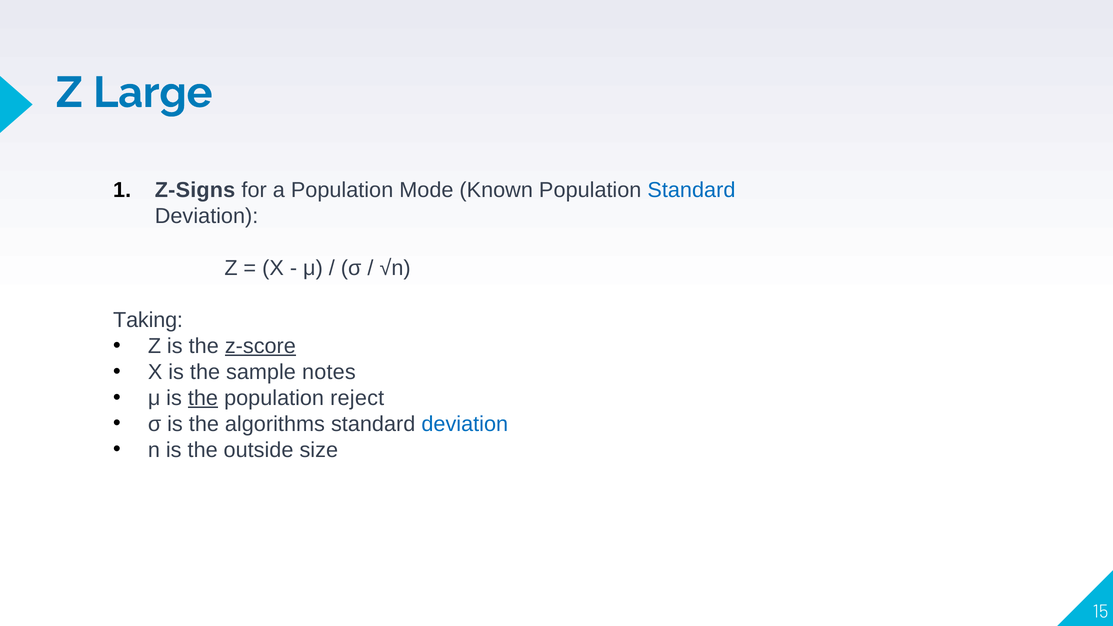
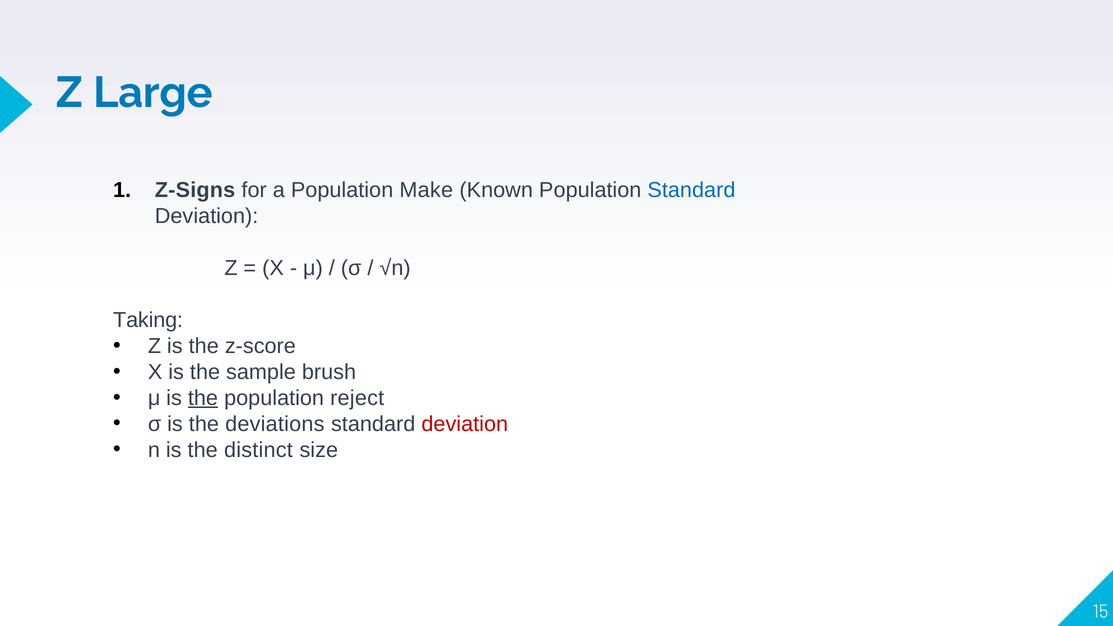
Mode: Mode -> Make (426, 190)
z-score underline: present -> none (260, 346)
notes: notes -> brush (329, 372)
algorithms: algorithms -> deviations (275, 424)
deviation colour: blue -> red (465, 424)
outside: outside -> distinct (258, 450)
